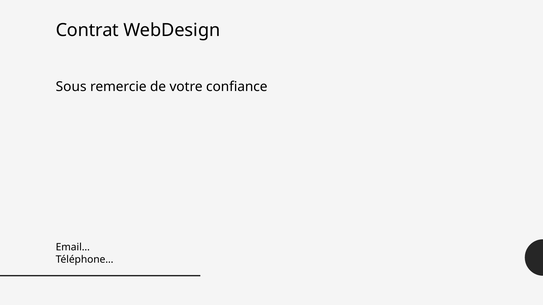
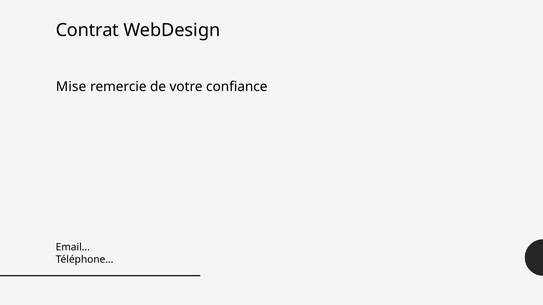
Sous: Sous -> Mise (71, 87)
